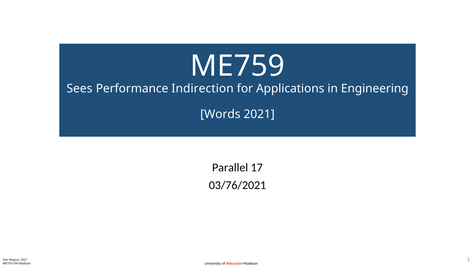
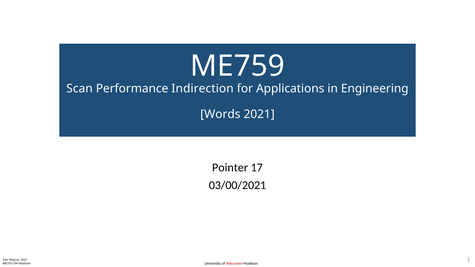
Sees: Sees -> Scan (80, 89)
Parallel: Parallel -> Pointer (230, 168)
03/76/2021: 03/76/2021 -> 03/00/2021 (237, 185)
